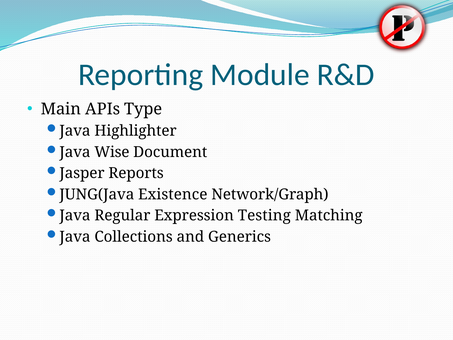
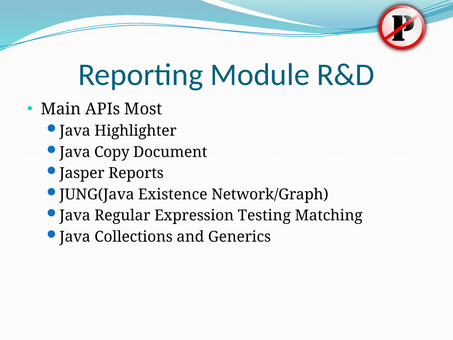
Type: Type -> Most (143, 109)
Wise: Wise -> Copy (112, 152)
